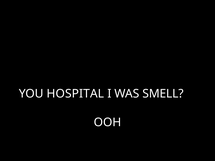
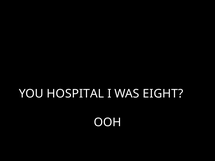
SMELL: SMELL -> EIGHT (163, 94)
